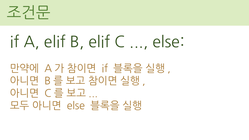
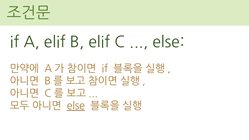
else underline: none -> present (76, 106)
